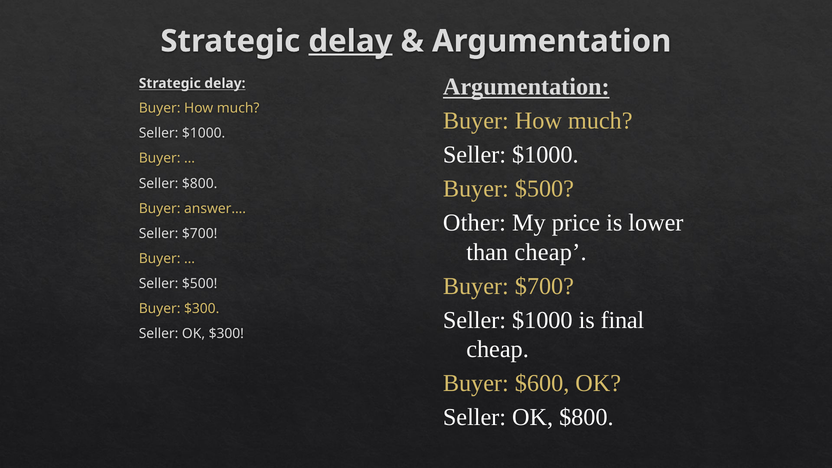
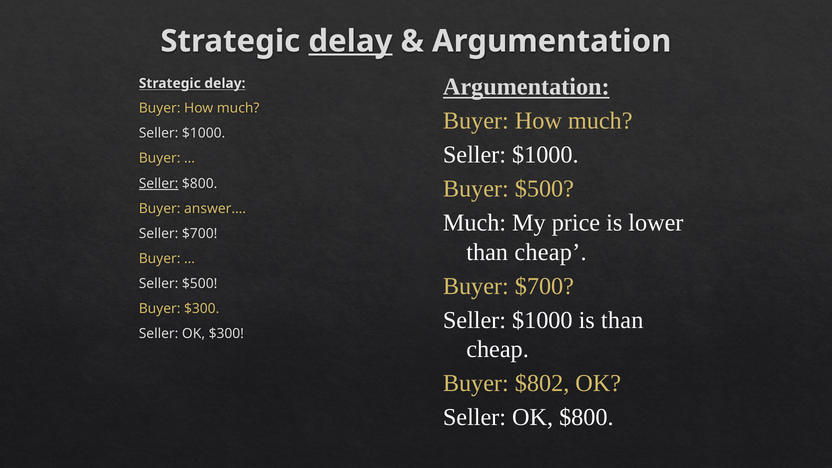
Seller underline: none -> present (159, 183)
Other: Other -> Much (475, 223)
is final: final -> than (622, 320)
$600: $600 -> $802 (542, 383)
